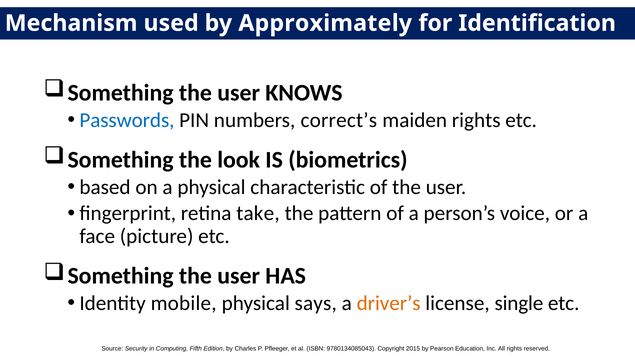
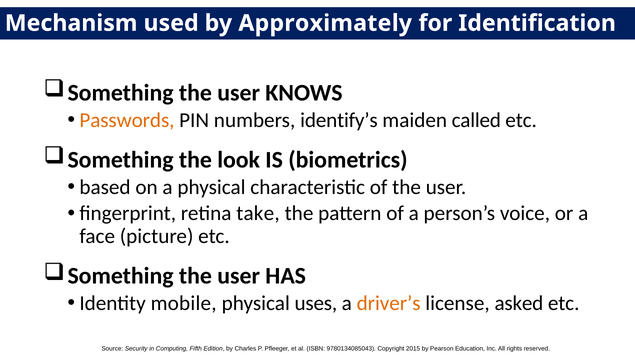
Passwords colour: blue -> orange (127, 120)
correct’s: correct’s -> identify’s (339, 120)
maiden rights: rights -> called (476, 120)
says: says -> uses (316, 303)
single: single -> asked (519, 303)
